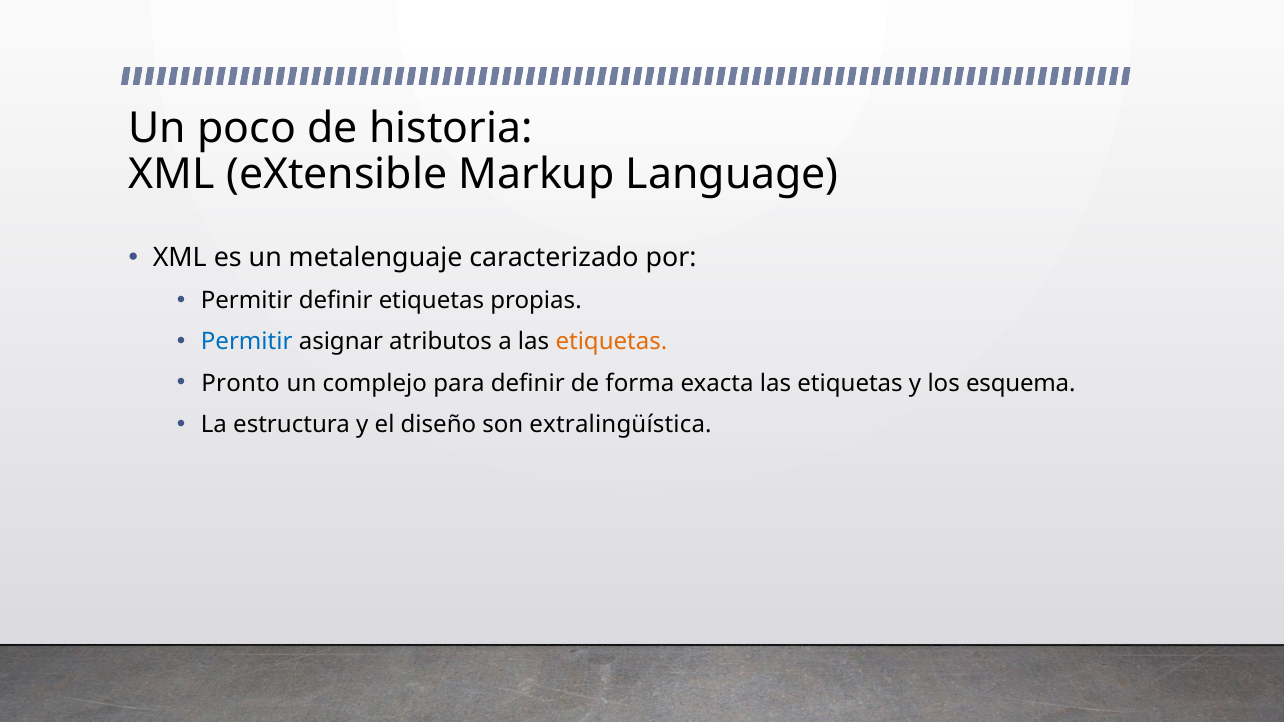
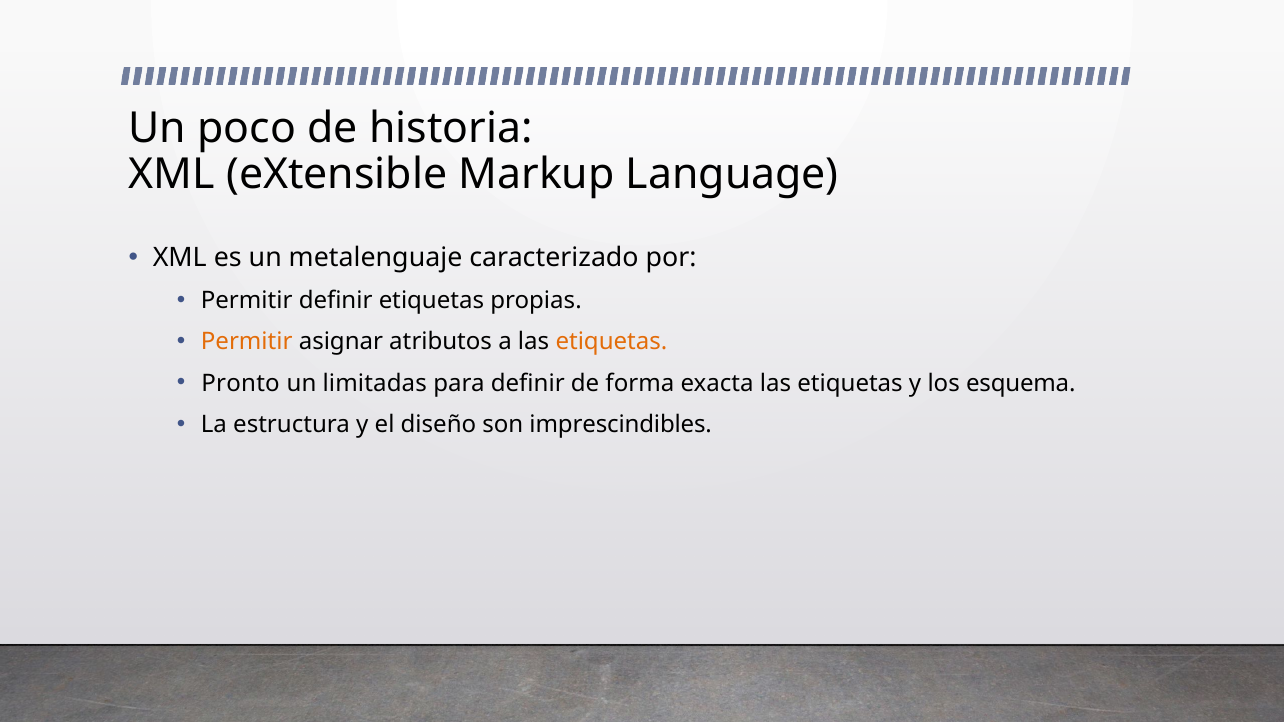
Permitir colour: blue -> orange (247, 342)
complejo: complejo -> limitadas (375, 383)
extralingüística: extralingüística -> imprescindibles (621, 425)
